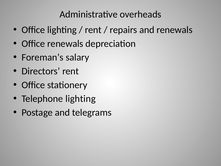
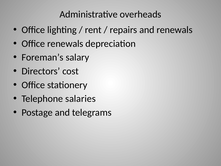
Directors rent: rent -> cost (71, 71)
Telephone lighting: lighting -> salaries (81, 99)
